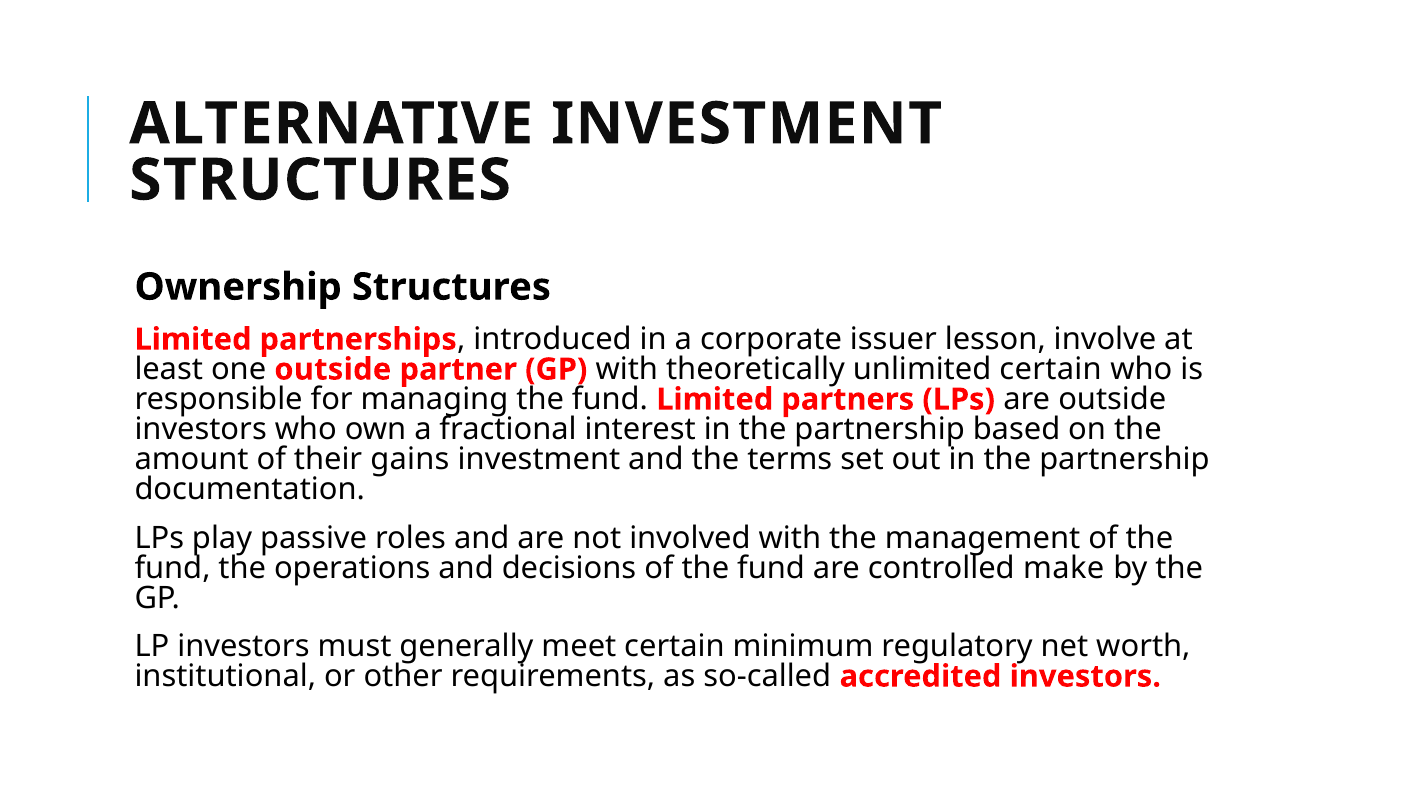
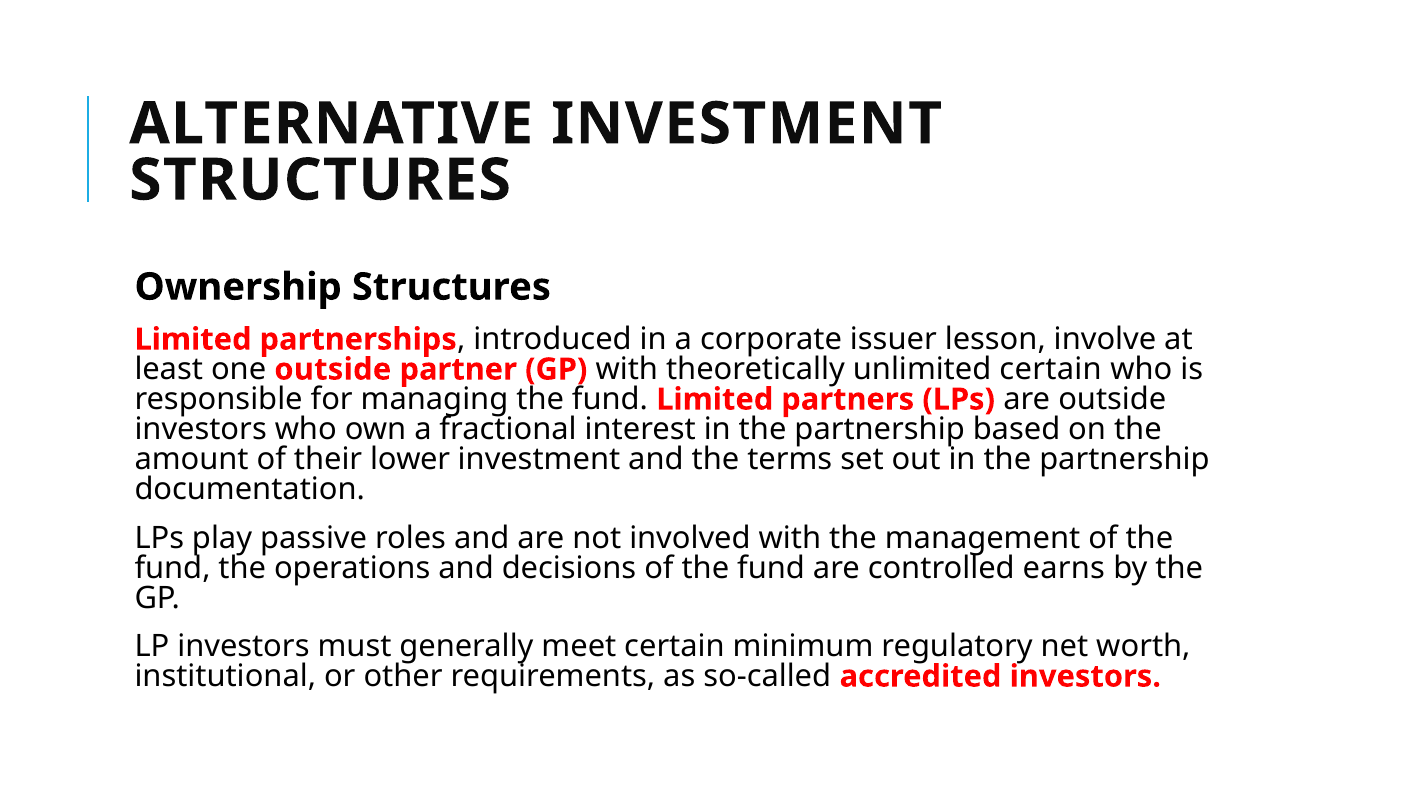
gains: gains -> lower (410, 460)
make: make -> earns (1064, 568)
